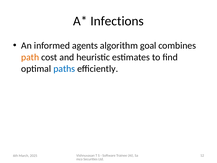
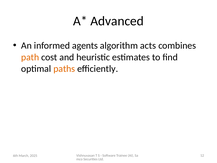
Infections: Infections -> Advanced (117, 21)
goal: goal -> acts (148, 46)
paths colour: blue -> orange (64, 69)
